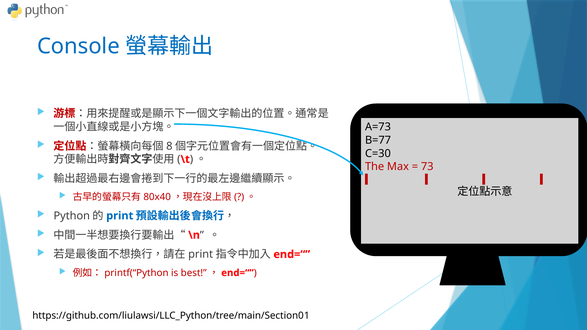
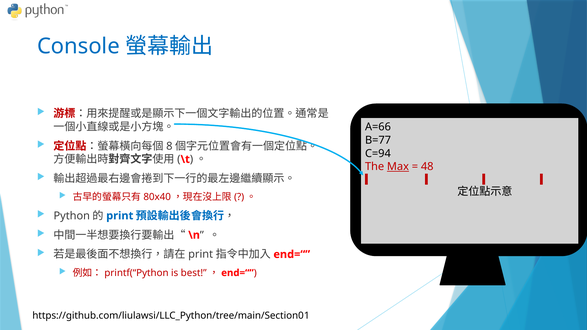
A=73: A=73 -> A=66 (378, 127)
C=30: C=30 -> C=94 (378, 154)
Max underline: none -> present (398, 167)
73: 73 -> 48 (427, 167)
